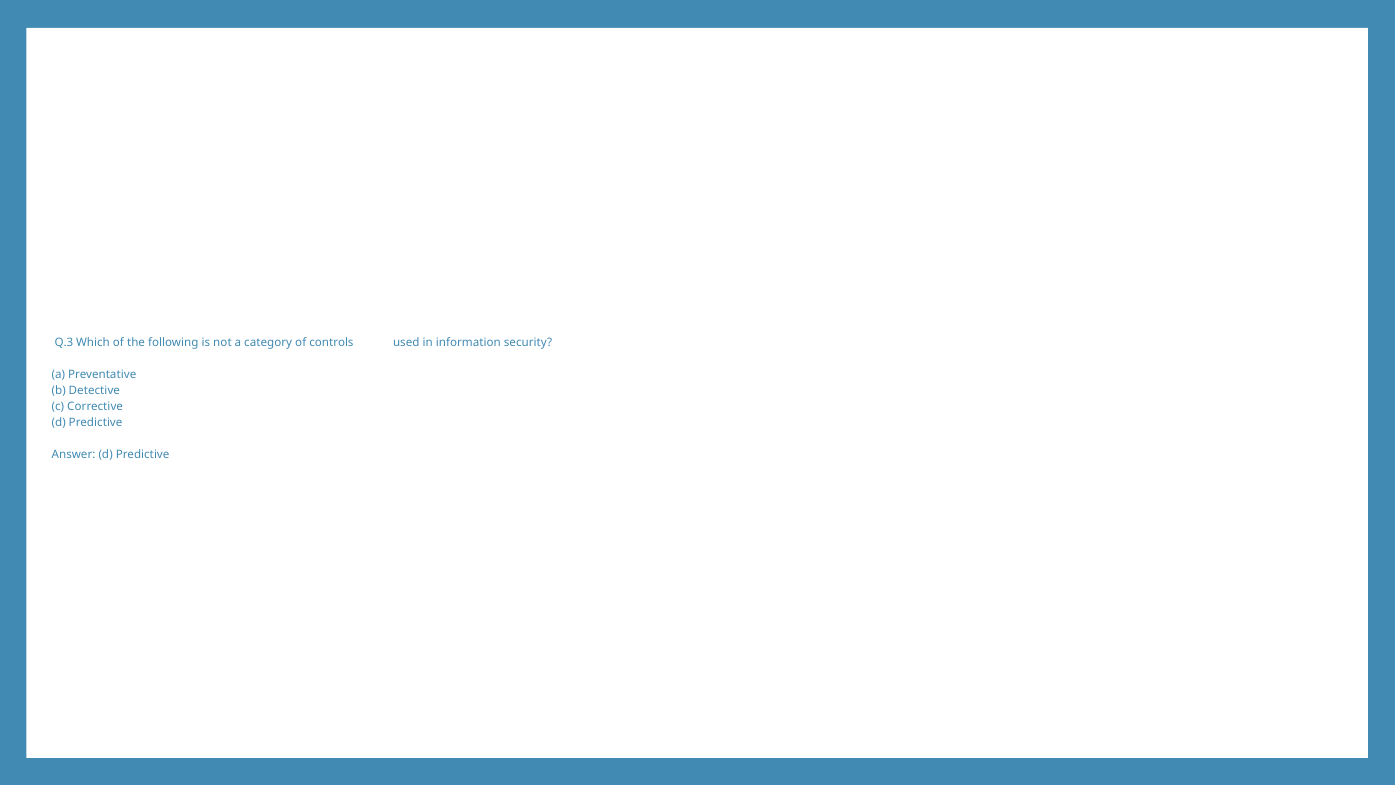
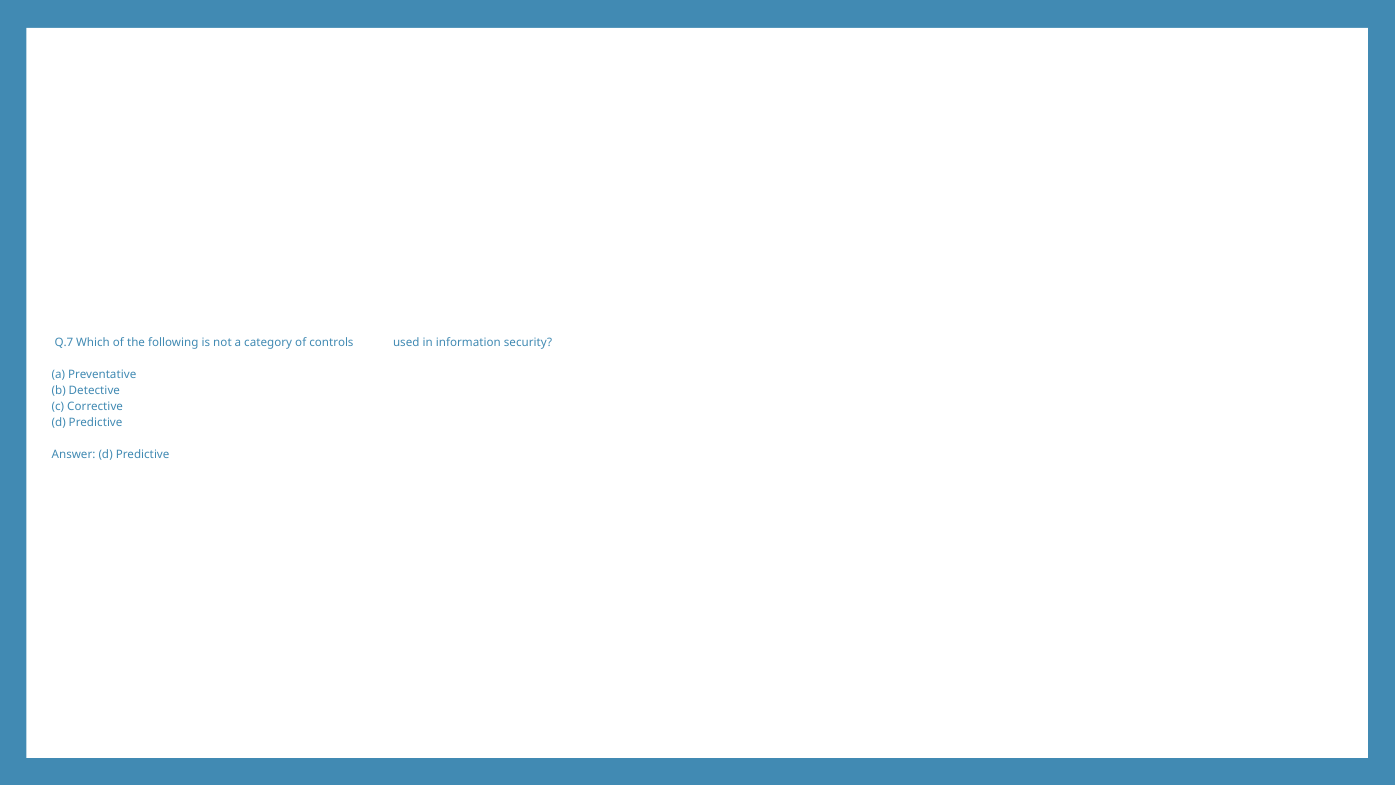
Q.3: Q.3 -> Q.7 (64, 342)
